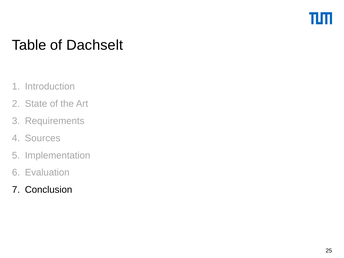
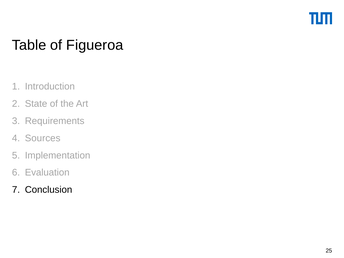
Dachselt: Dachselt -> Figueroa (95, 45)
